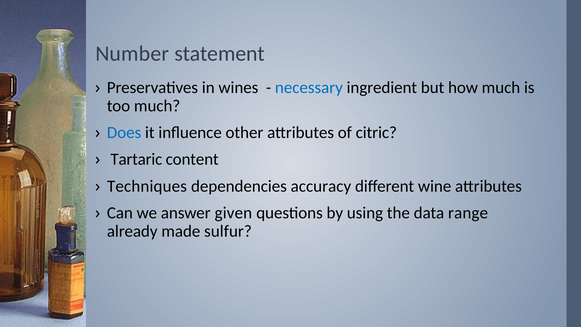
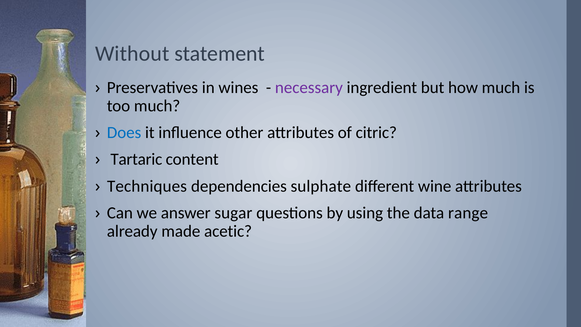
Number: Number -> Without (132, 53)
necessary colour: blue -> purple (309, 87)
accuracy: accuracy -> sulphate (321, 186)
given: given -> sugar (233, 213)
sulfur: sulfur -> acetic (228, 231)
